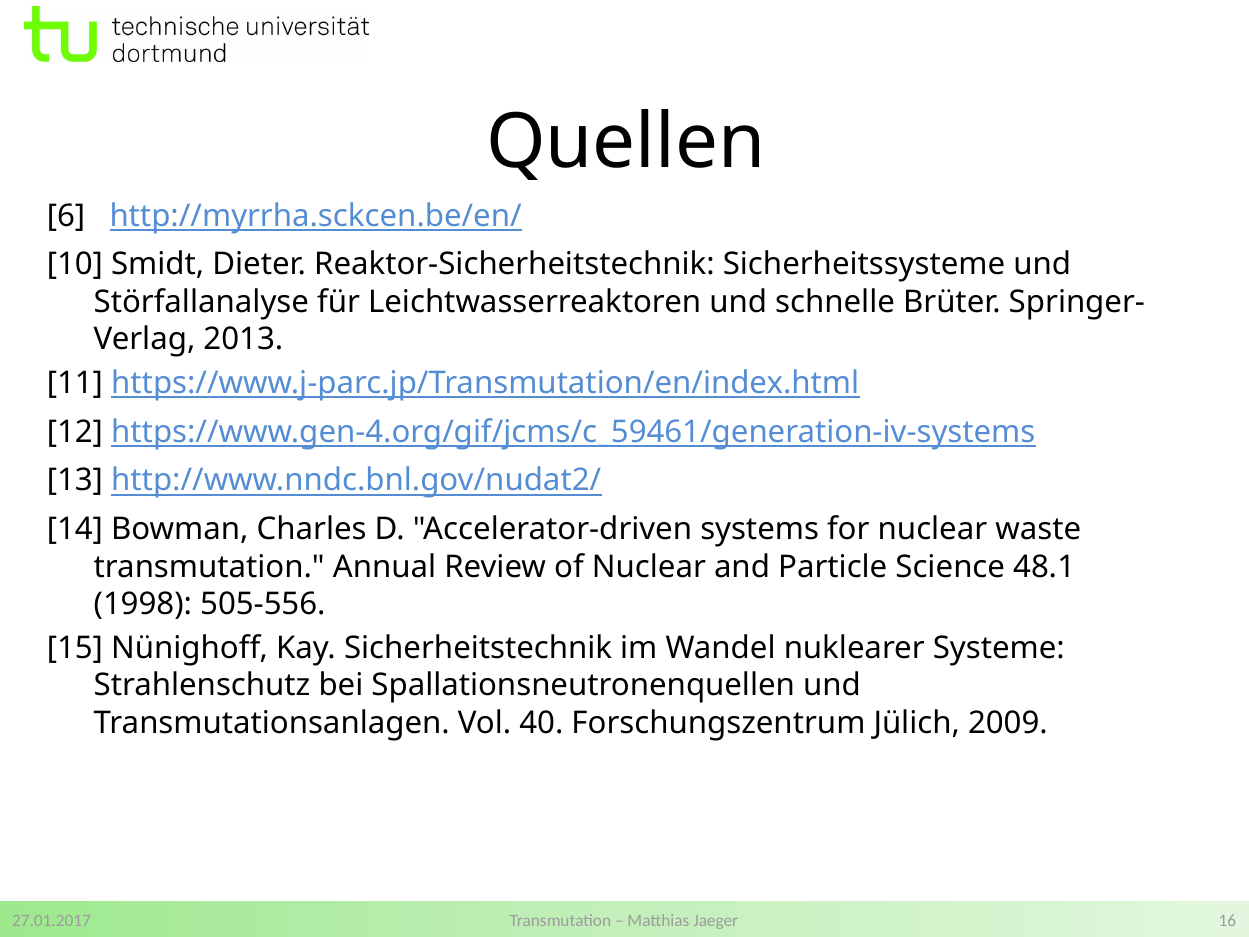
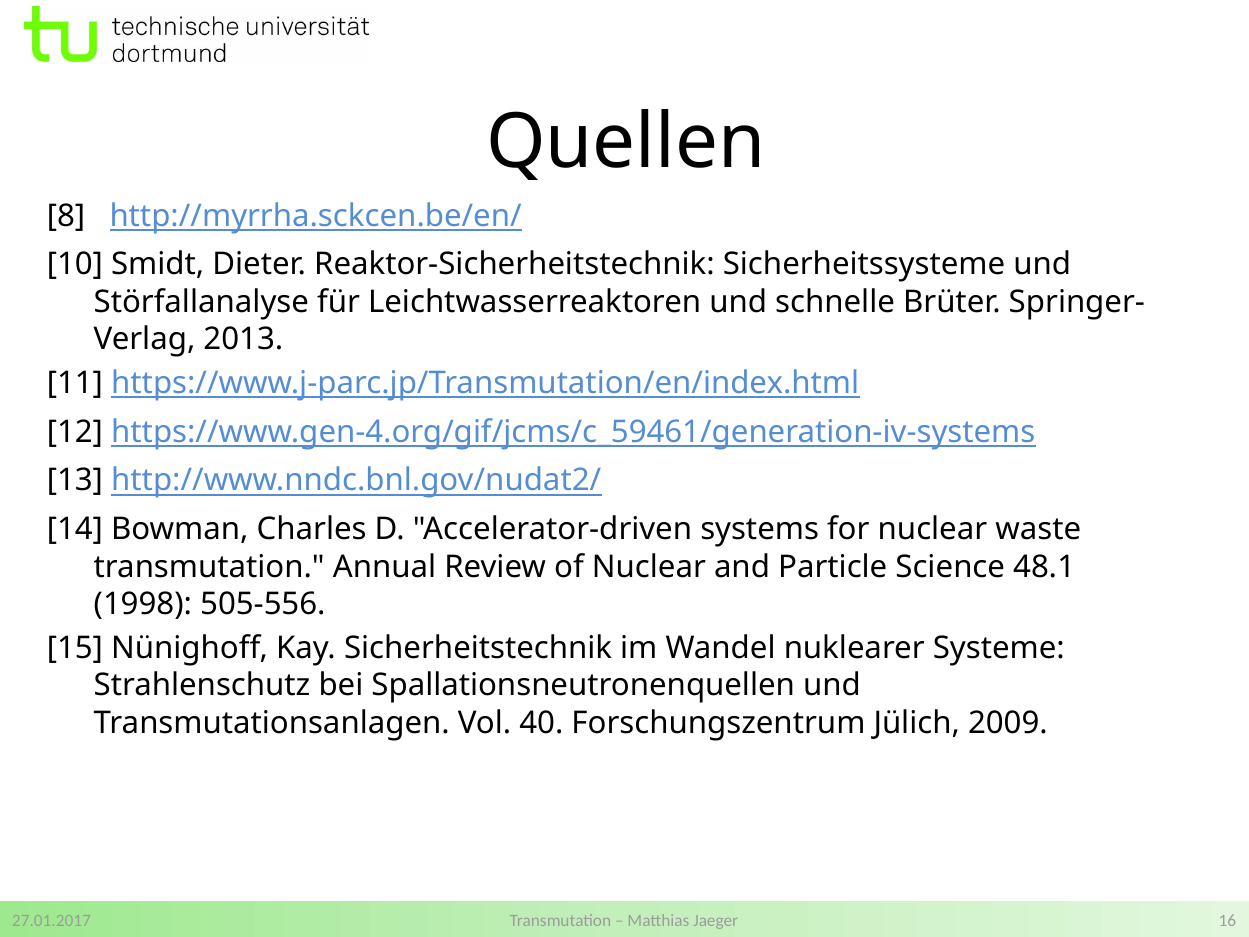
6: 6 -> 8 (66, 216)
